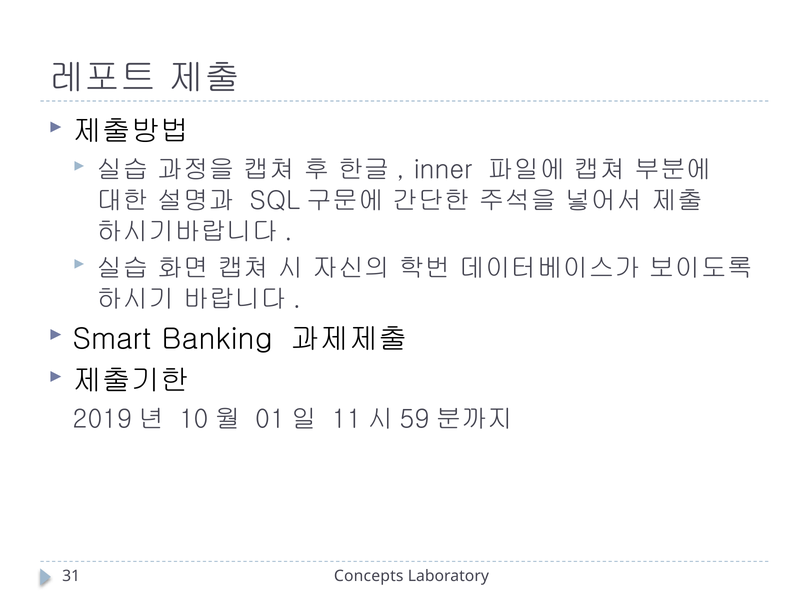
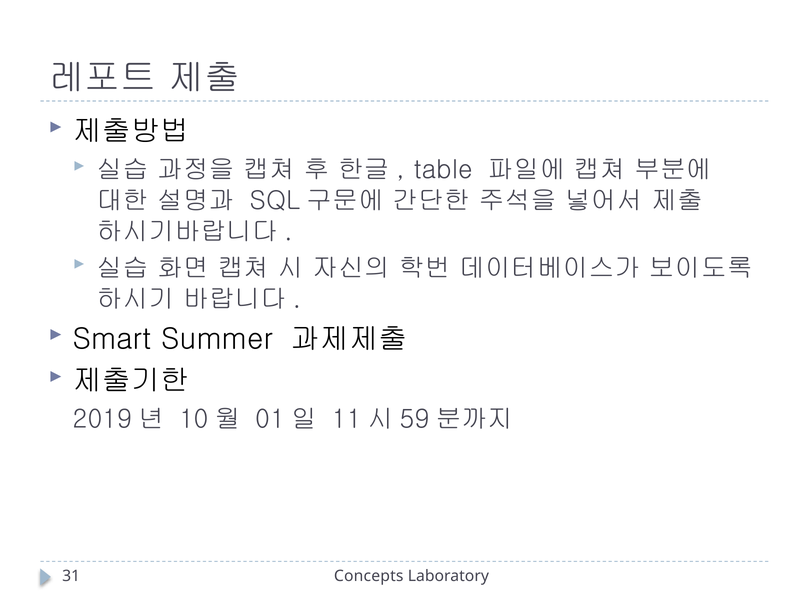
inner: inner -> table (443, 170)
Banking: Banking -> Summer (217, 339)
